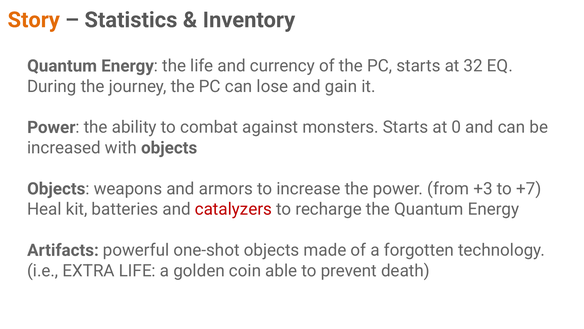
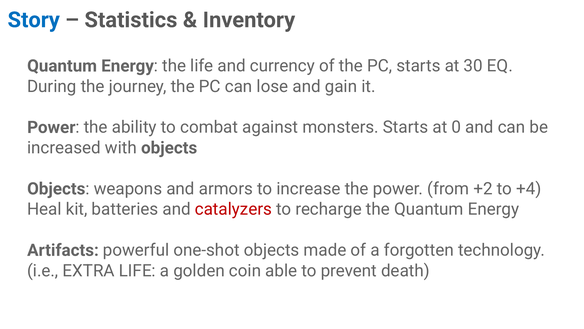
Story colour: orange -> blue (34, 20)
32: 32 -> 30 (473, 66)
+3: +3 -> +2 (483, 189)
+7: +7 -> +4 (529, 189)
